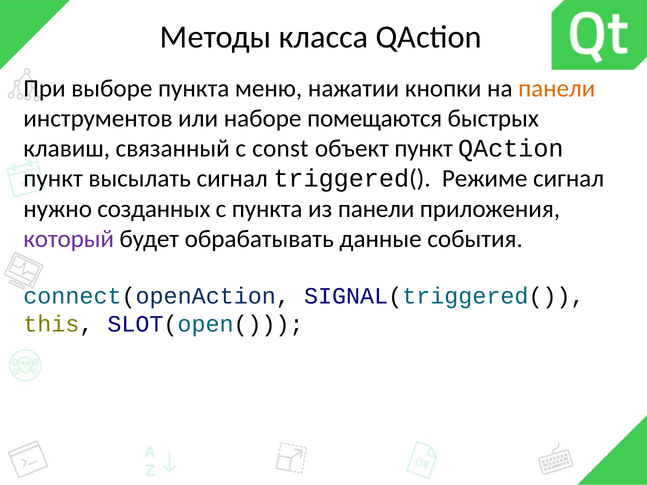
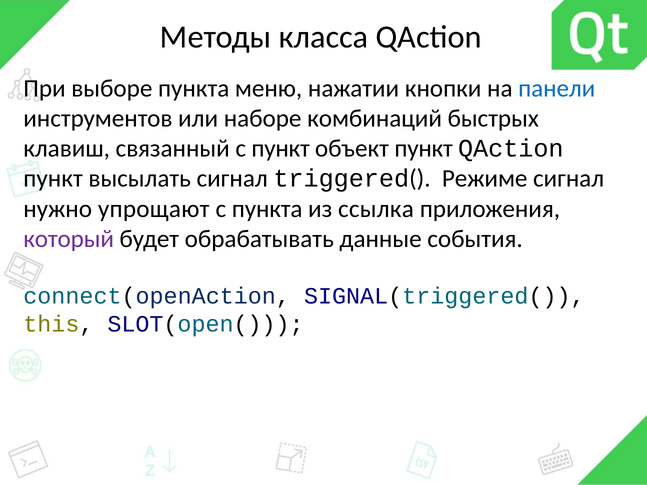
панели colour: orange -> blue (557, 88)
помещаются: помещаются -> комбинаций (375, 118)
с const: const -> пункт (281, 149)
созданных: созданных -> упрощают (154, 209)
из панели: панели -> ссылка (376, 209)
